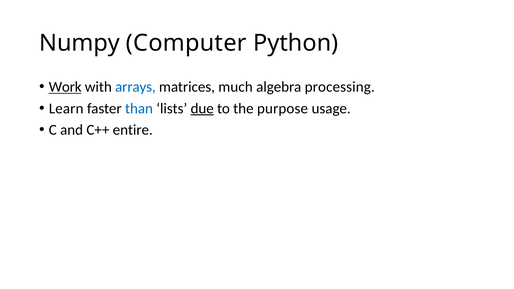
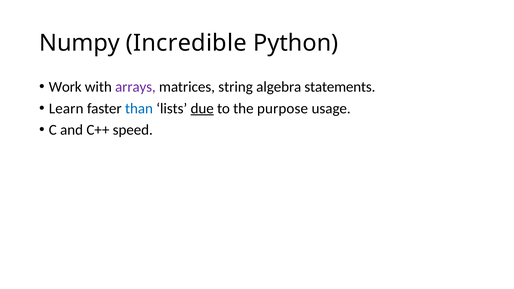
Computer: Computer -> Incredible (186, 43)
Work underline: present -> none (65, 87)
arrays colour: blue -> purple (135, 87)
much: much -> string (236, 87)
processing: processing -> statements (340, 87)
entire: entire -> speed (133, 130)
